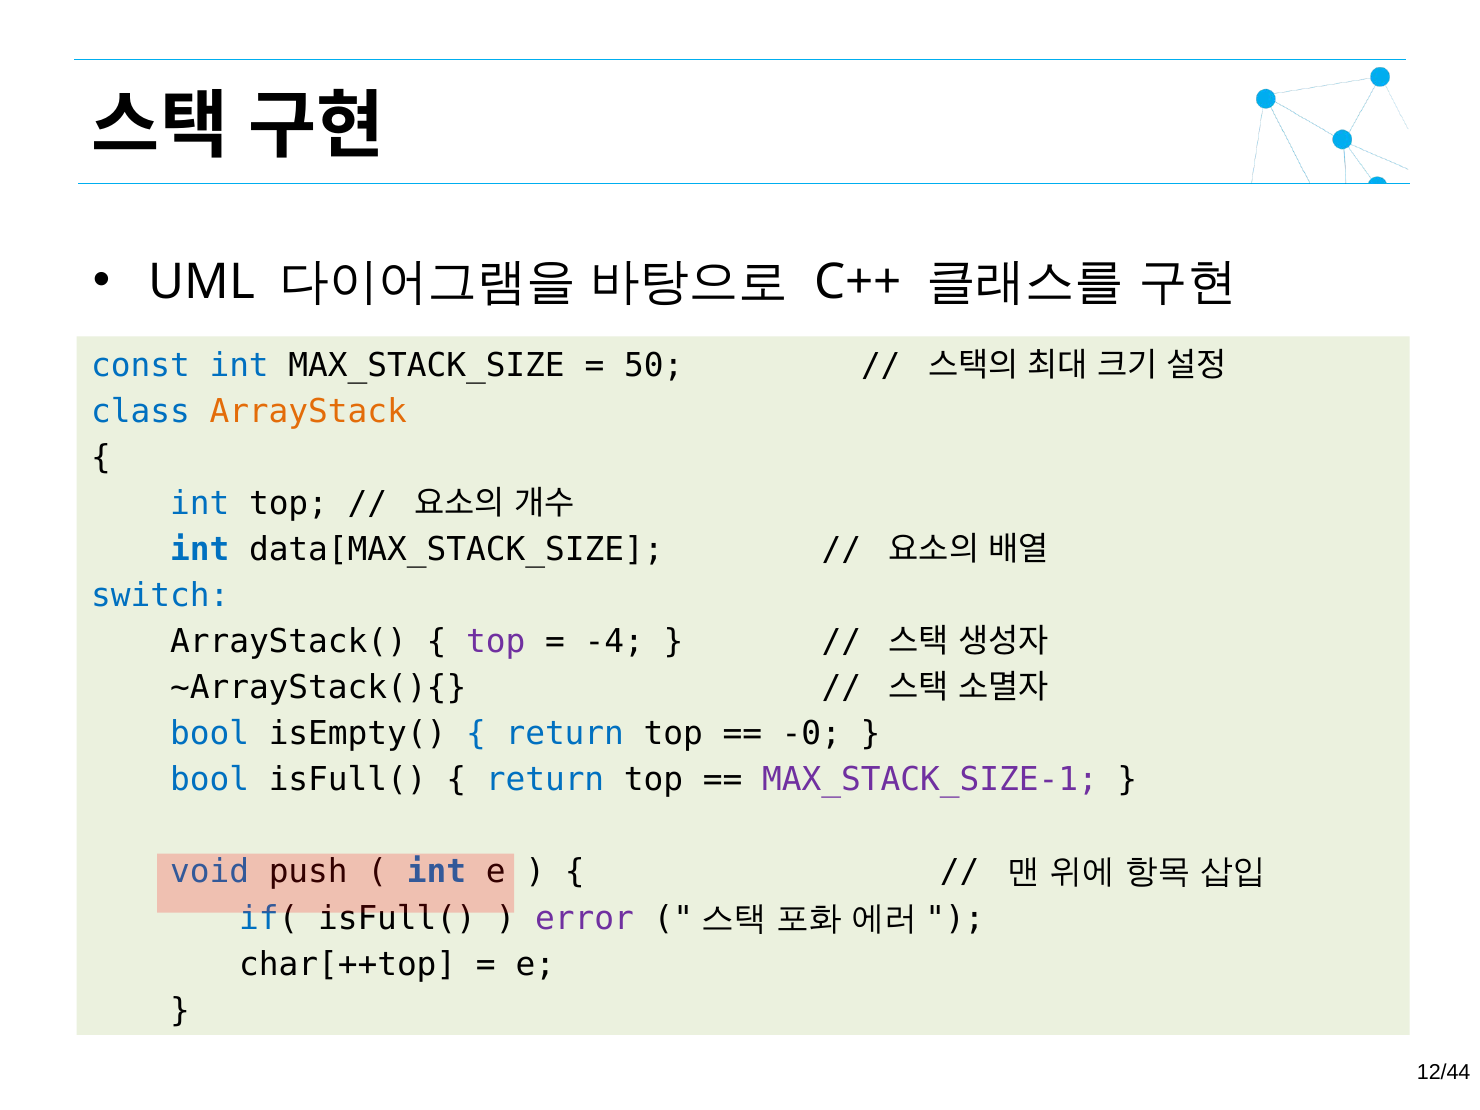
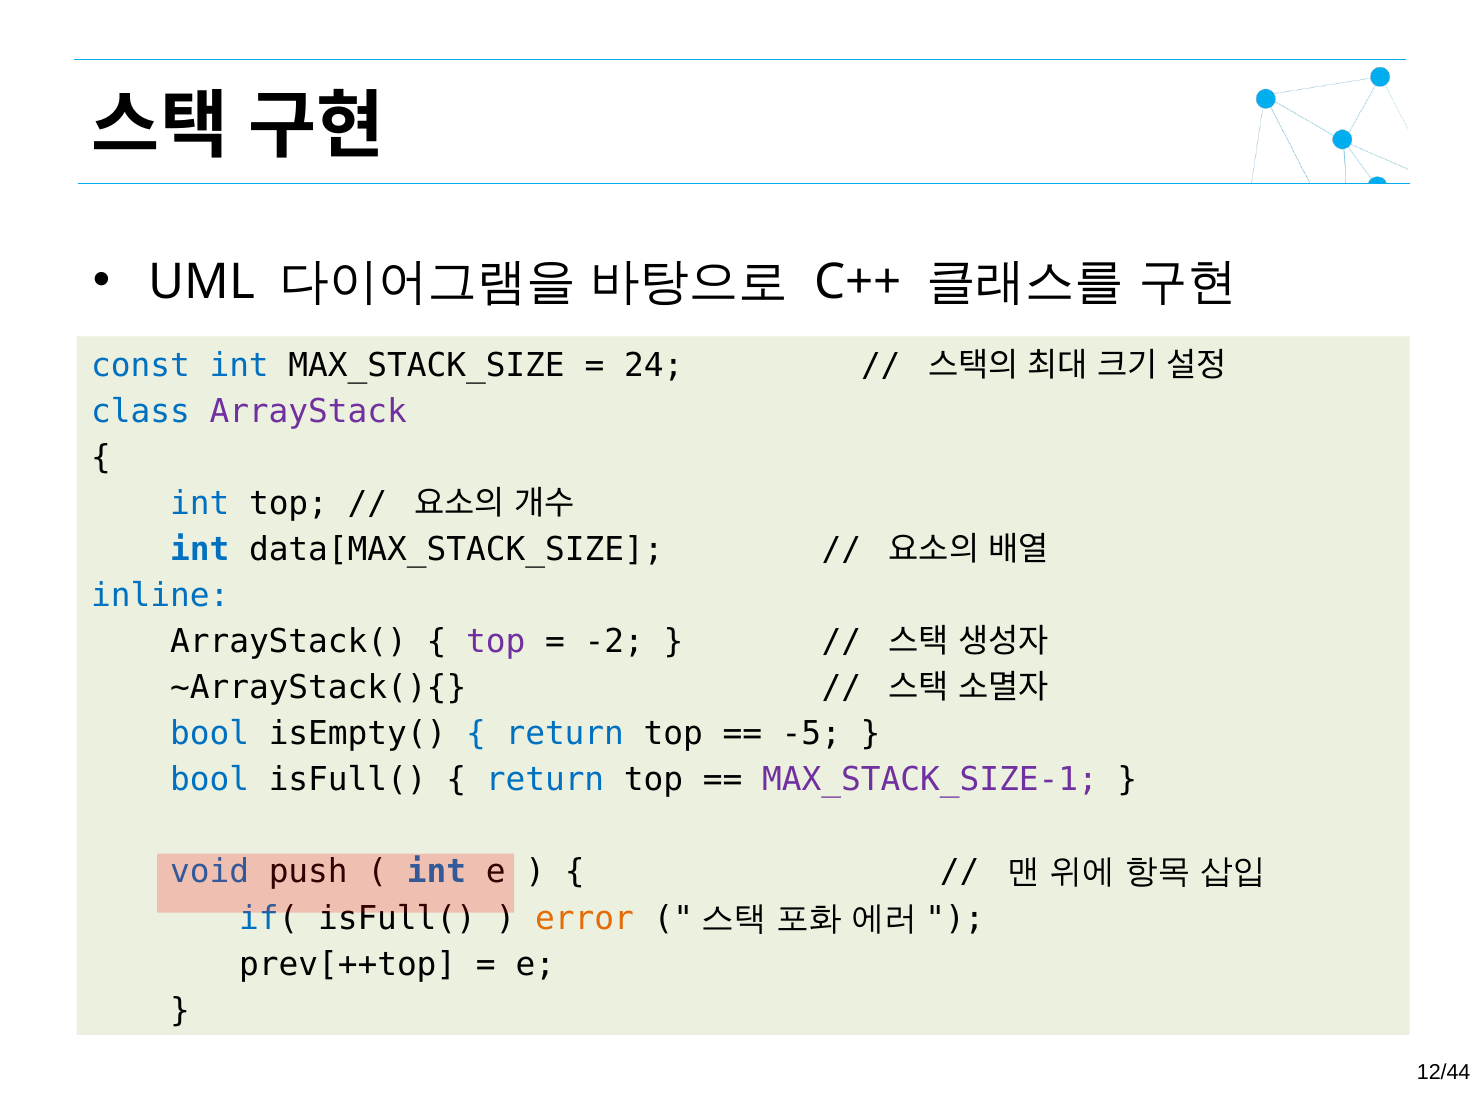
50: 50 -> 24 (654, 366)
ArrayStack colour: orange -> purple (308, 412)
switch: switch -> inline (160, 596)
-4: -4 -> -2 (614, 642)
-0: -0 -> -5 (811, 734)
error colour: purple -> orange (585, 918)
char[++top: char[++top -> prev[++top (348, 964)
